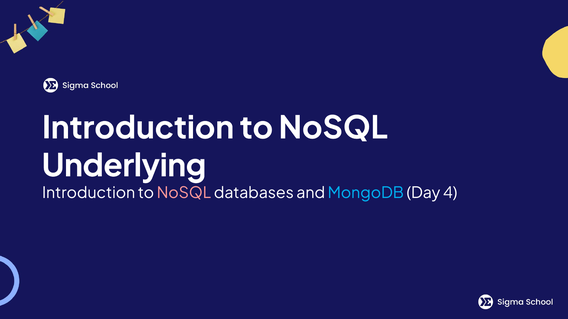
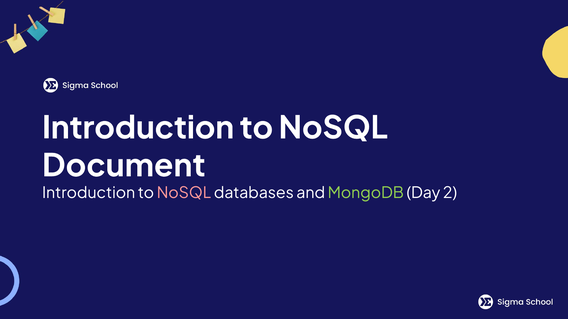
Underlying: Underlying -> Document (124, 166)
MongoDB colour: light blue -> light green (366, 193)
4: 4 -> 2 (450, 193)
